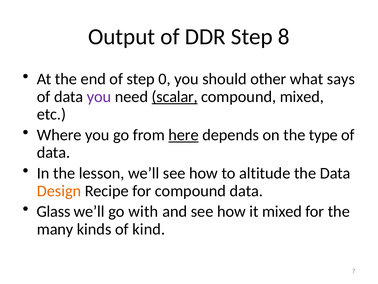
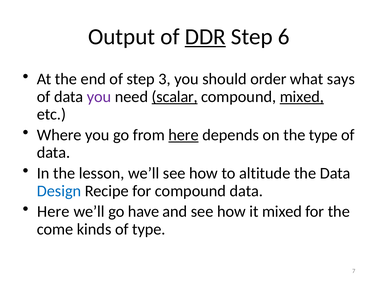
DDR underline: none -> present (205, 37)
8: 8 -> 6 (284, 37)
0: 0 -> 3 (165, 79)
other: other -> order (268, 79)
mixed underline: none -> present (302, 97)
Design colour: orange -> blue (59, 191)
Glass: Glass -> Here (53, 211)
with: with -> have (144, 211)
many: many -> come (55, 229)
of kind: kind -> type (149, 229)
